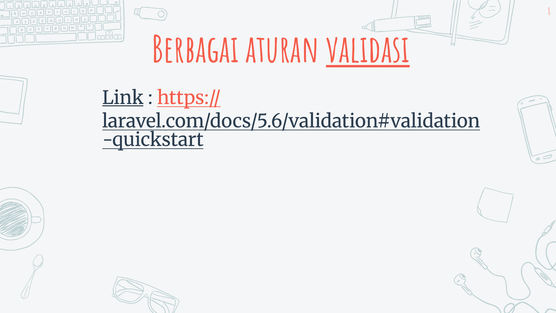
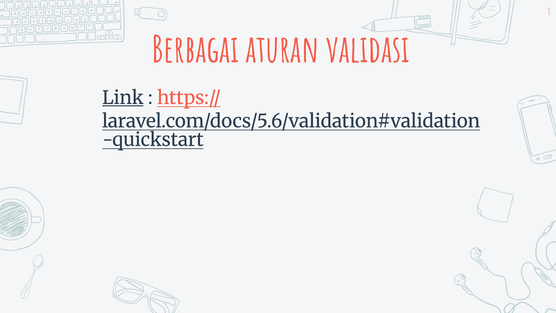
validasi underline: present -> none (368, 50)
